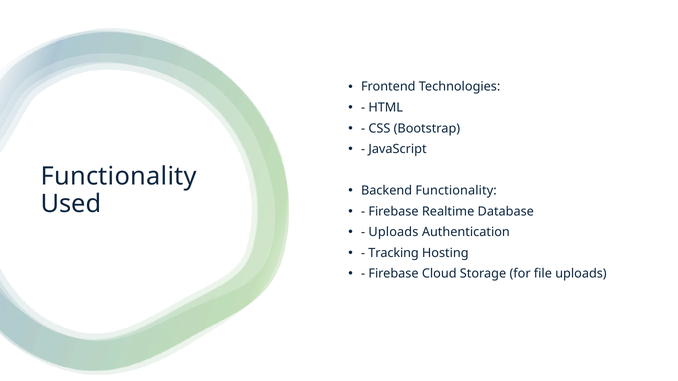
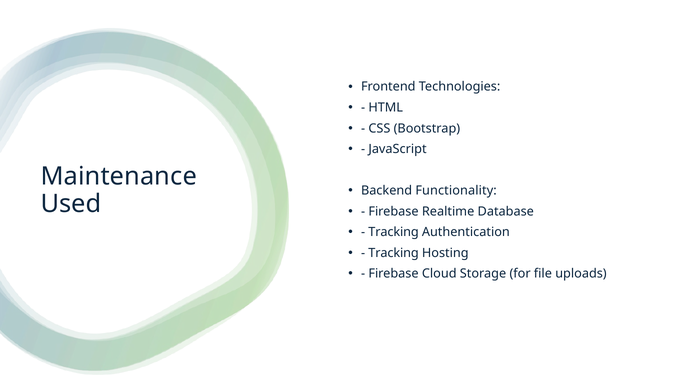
Functionality: Functionality -> Maintenance (119, 177)
Uploads: Uploads -> Tracking (394, 232)
